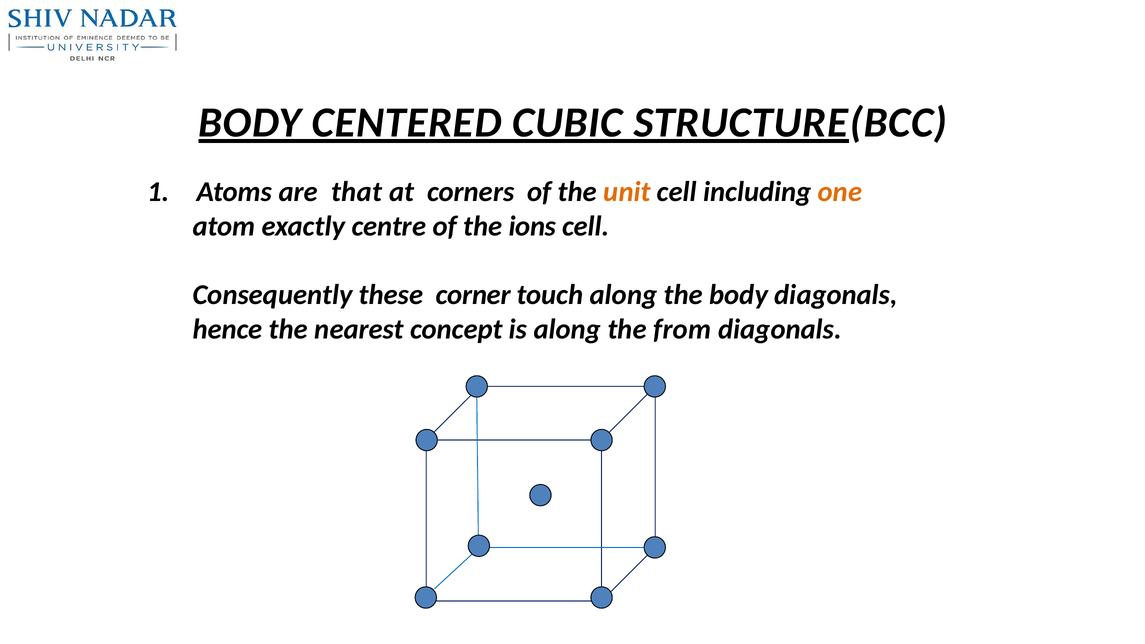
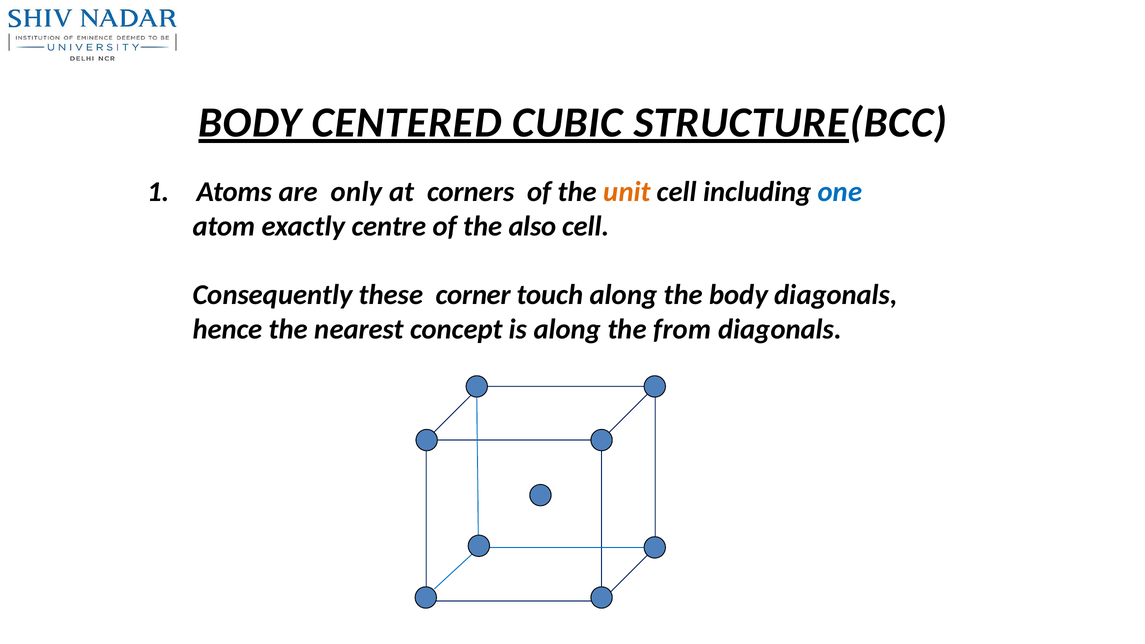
that: that -> only (357, 192)
one colour: orange -> blue (840, 192)
ions: ions -> also (532, 226)
